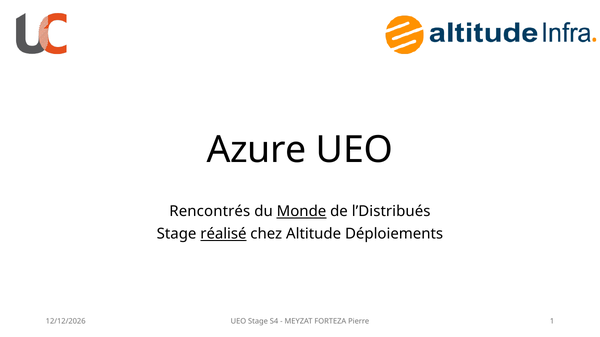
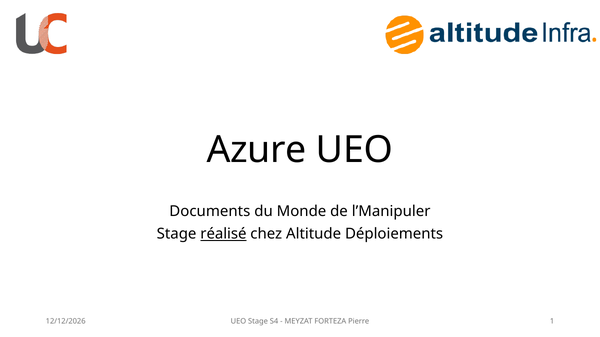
Rencontrés: Rencontrés -> Documents (210, 212)
Monde underline: present -> none (302, 212)
l’Distribués: l’Distribués -> l’Manipuler (391, 212)
